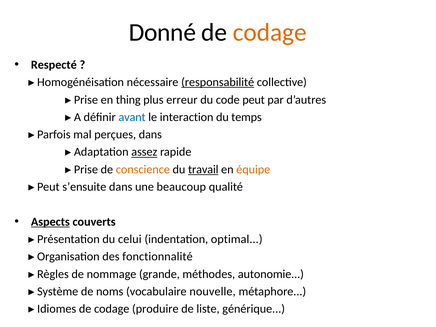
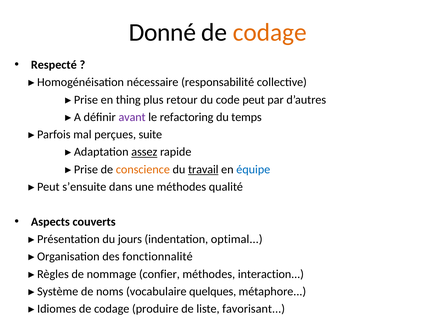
responsabilité underline: present -> none (218, 82)
erreur: erreur -> retour (182, 100)
avant colour: blue -> purple (132, 117)
interaction: interaction -> refactoring (187, 117)
perçues dans: dans -> suite (150, 135)
équipe colour: orange -> blue (253, 169)
une beaucoup: beaucoup -> méthodes (181, 187)
Aspects underline: present -> none (50, 222)
celui: celui -> jours (130, 239)
grande: grande -> confier (159, 274)
autonomie: autonomie -> interaction (271, 274)
nouvelle: nouvelle -> quelques (213, 292)
générique: générique -> favorisant (254, 309)
